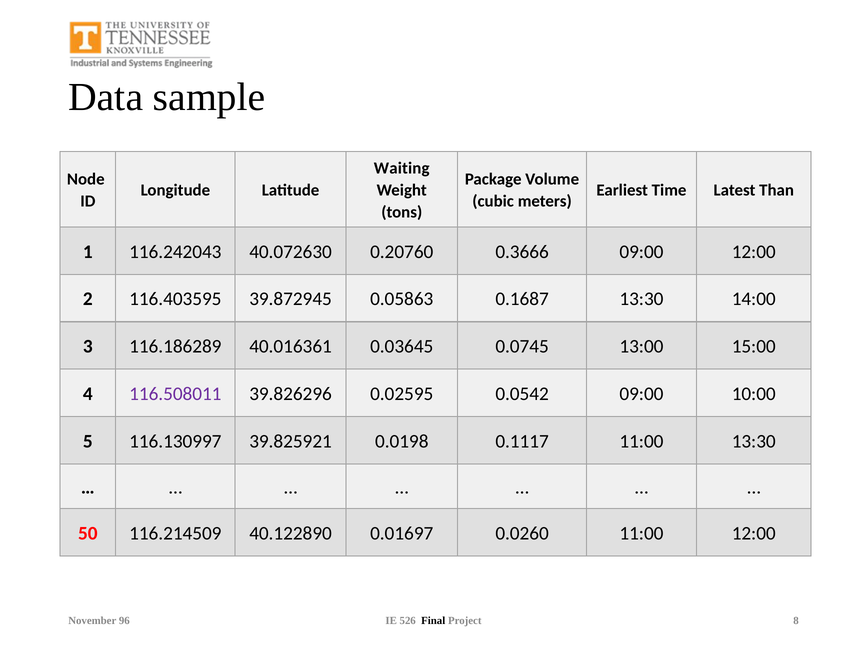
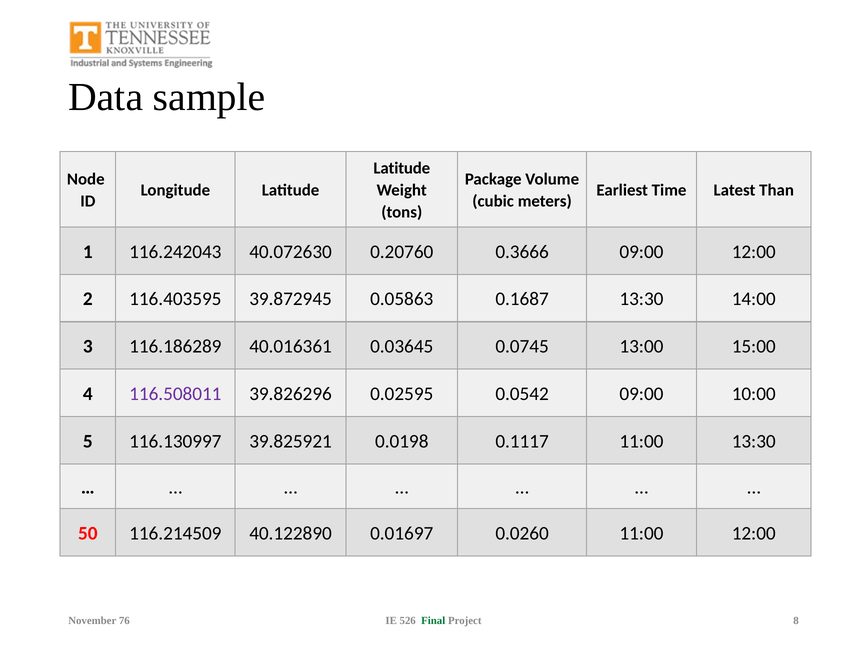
Waiting: Waiting -> Latitude (402, 168)
96: 96 -> 76 (124, 621)
Final colour: black -> green (433, 621)
